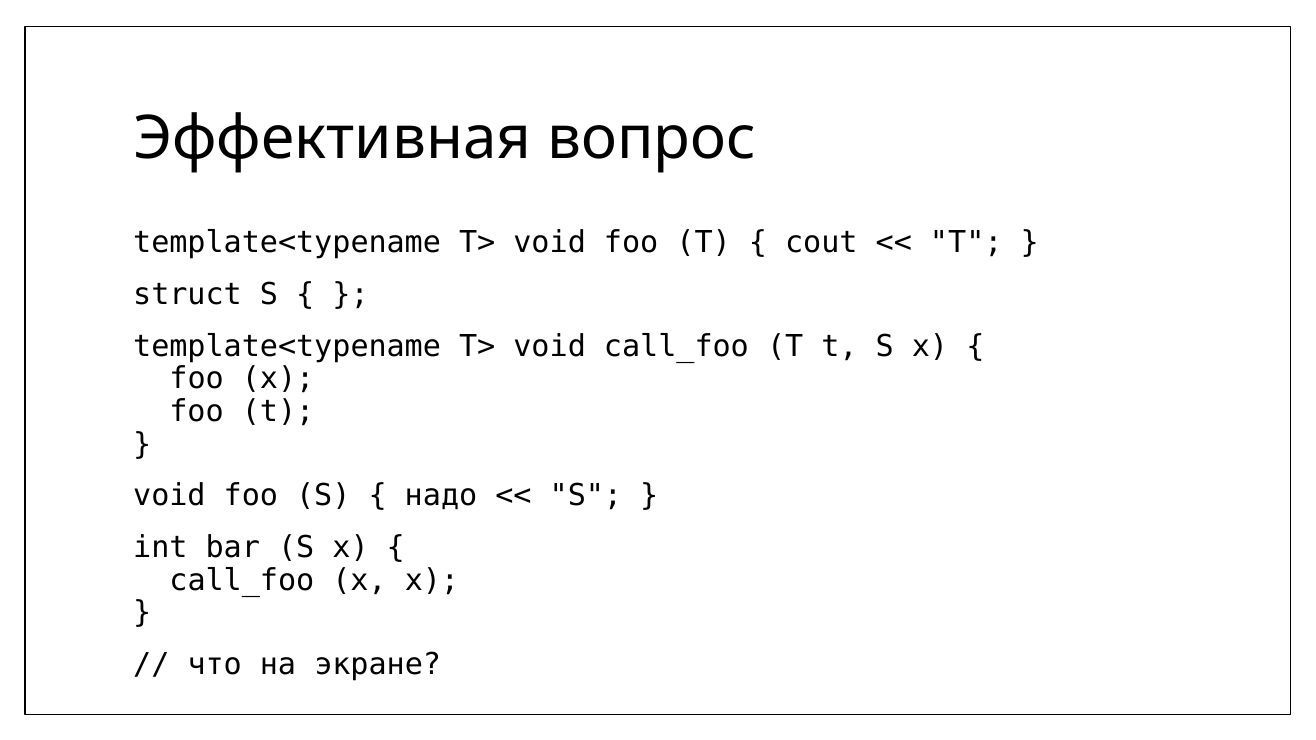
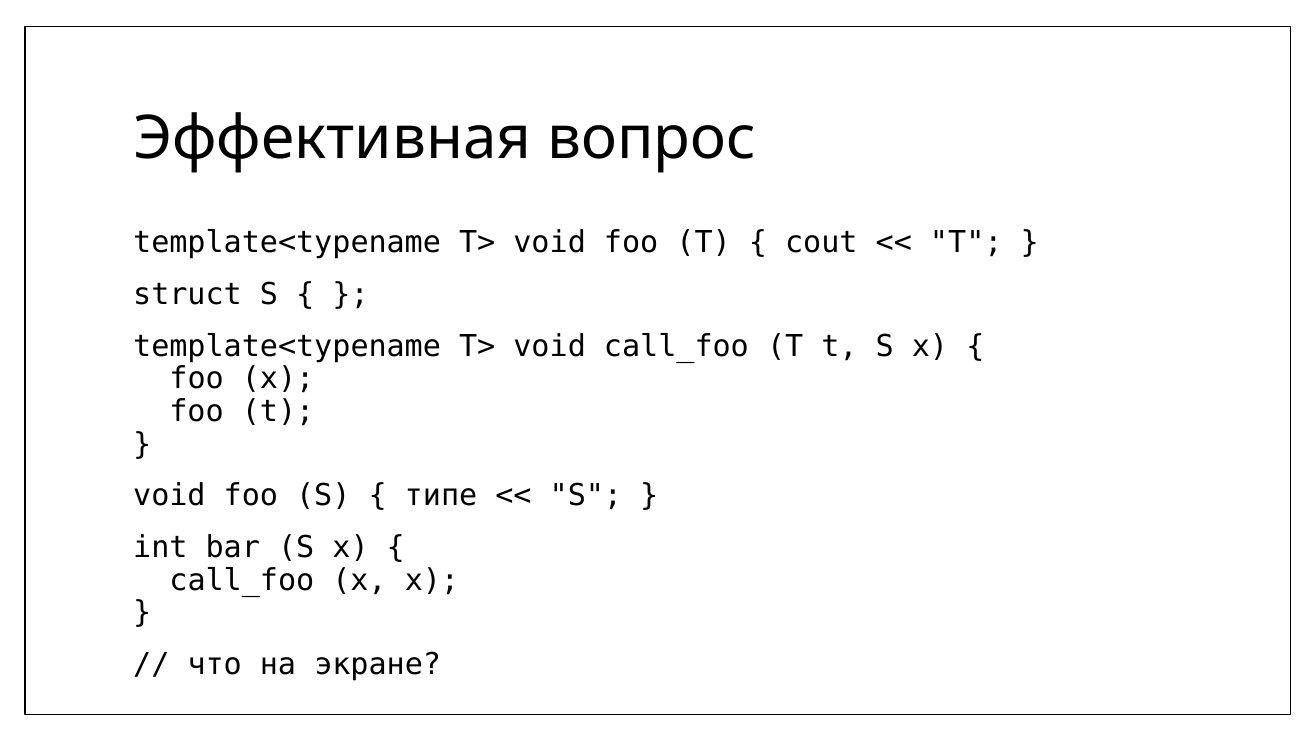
надо: надо -> типе (441, 496)
